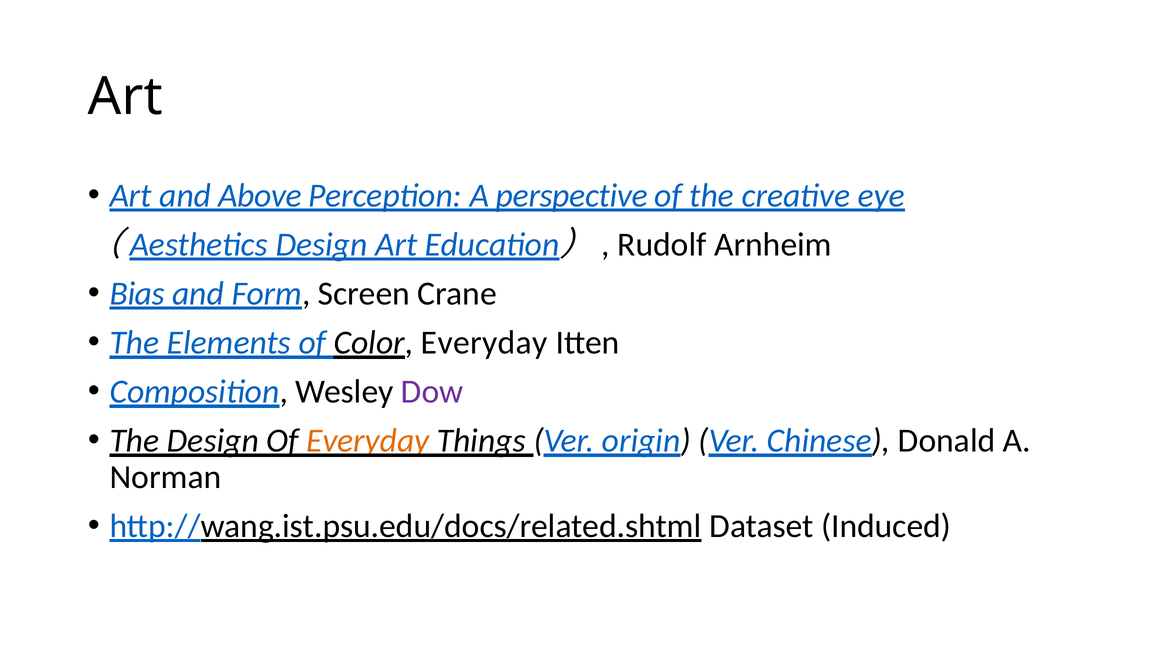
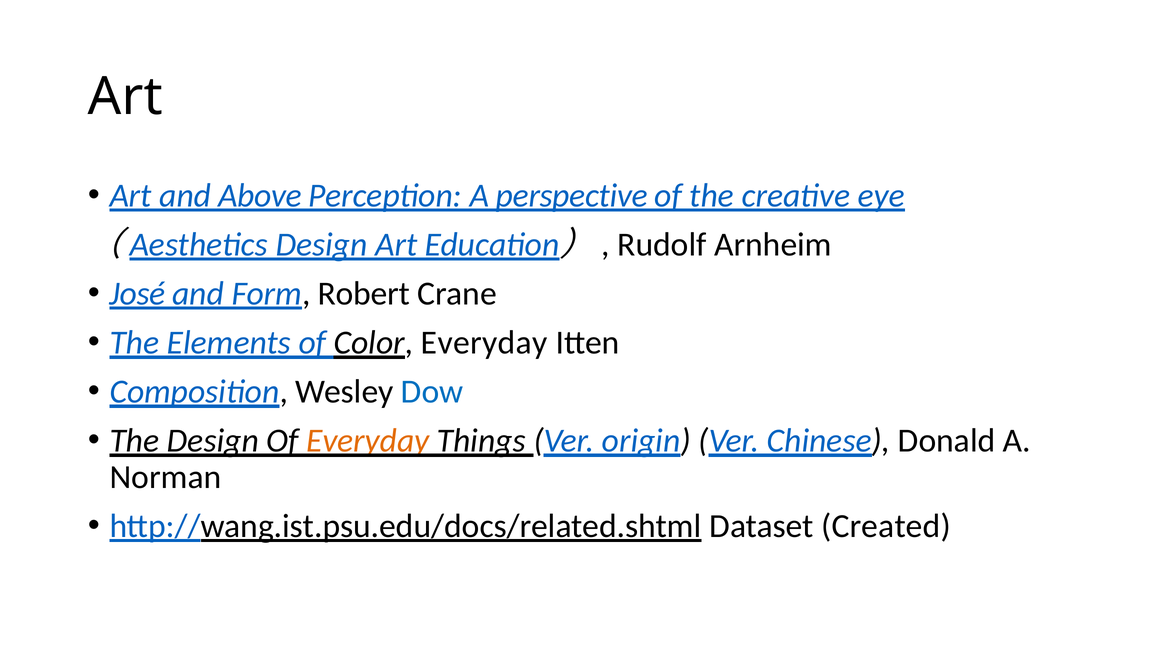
Bias: Bias -> José (137, 294)
Screen: Screen -> Robert (364, 294)
Dow colour: purple -> blue (432, 392)
Induced: Induced -> Created (886, 526)
